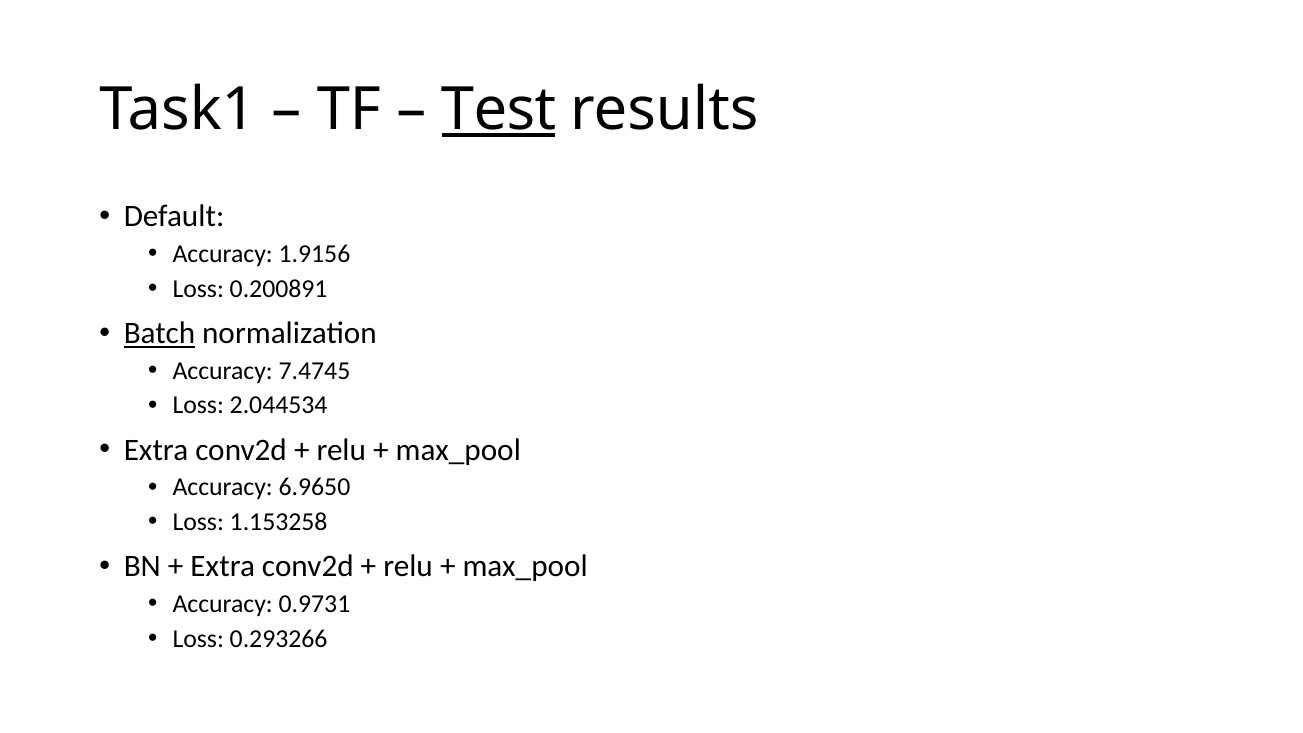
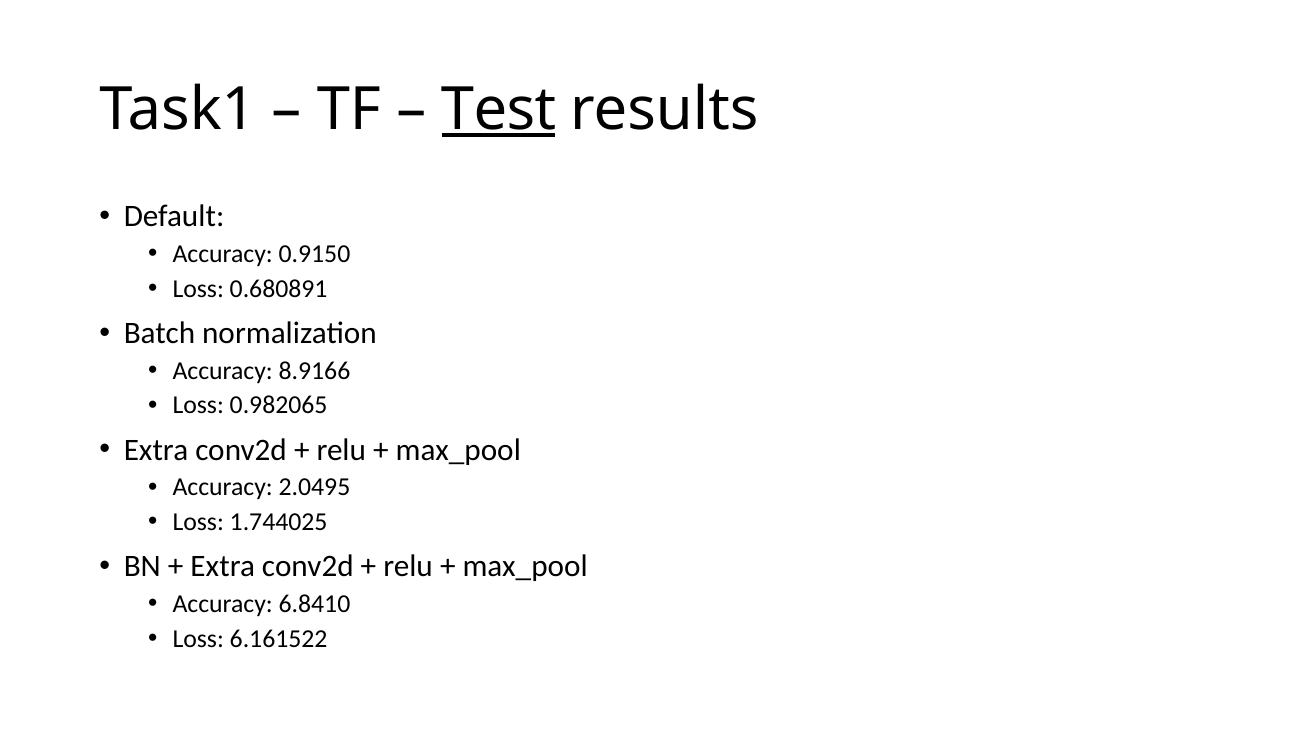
1.9156: 1.9156 -> 0.9150 (314, 254)
0.200891: 0.200891 -> 0.680891 (279, 289)
Batch underline: present -> none (159, 333)
7.4745: 7.4745 -> 8.9166 (314, 371)
2.044534: 2.044534 -> 0.982065 (279, 405)
6.9650: 6.9650 -> 2.0495 (314, 487)
1.153258: 1.153258 -> 1.744025 (279, 522)
0.9731: 0.9731 -> 6.8410 (314, 604)
0.293266: 0.293266 -> 6.161522 (279, 638)
